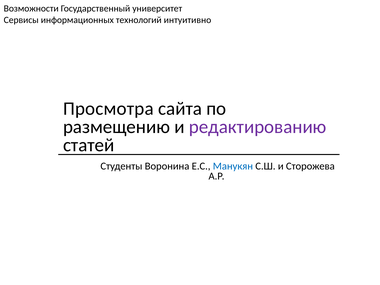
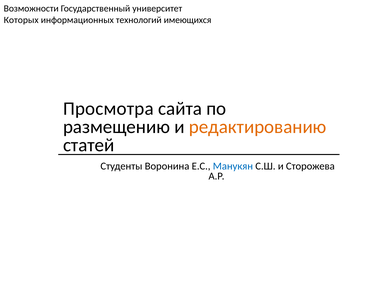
Сервисы: Сервисы -> Которых (21, 20)
интуитивно: интуитивно -> имеющихся (188, 20)
редактированию colour: purple -> orange (258, 127)
